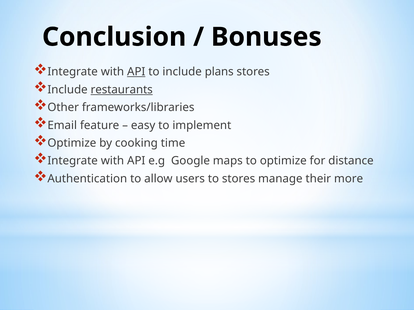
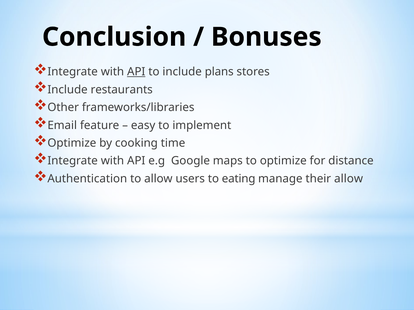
restaurants underline: present -> none (122, 90)
to stores: stores -> eating (239, 179)
their more: more -> allow (349, 179)
